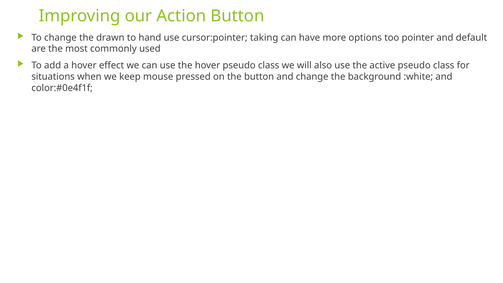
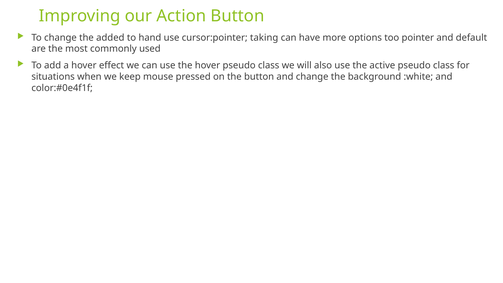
drawn: drawn -> added (110, 38)
